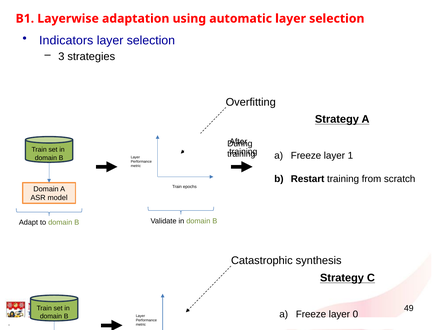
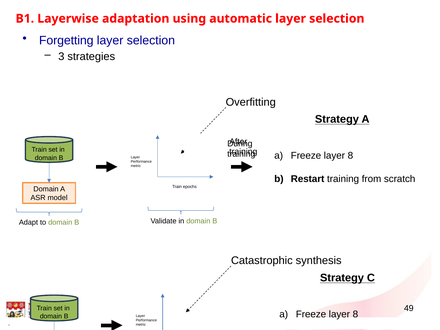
Indicators: Indicators -> Forgetting (66, 40)
1: 1 -> 8 (350, 156)
0: 0 -> 8 (355, 314)
